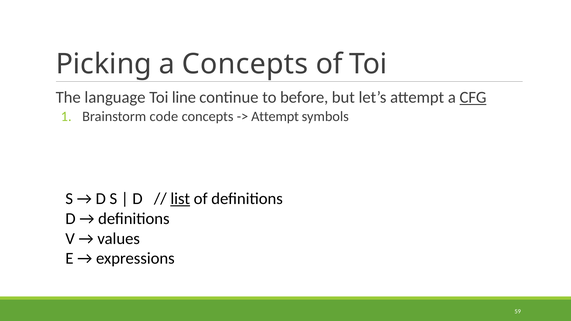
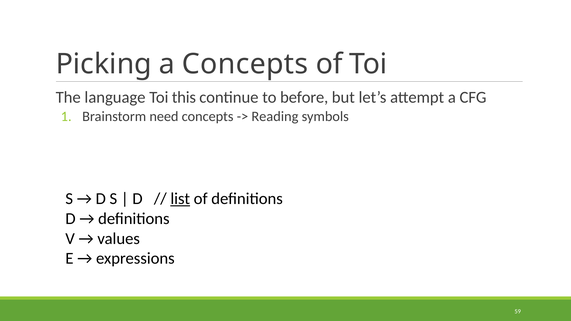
line: line -> this (184, 97)
CFG underline: present -> none (473, 97)
code: code -> need (164, 117)
Attempt: Attempt -> Reading (275, 117)
